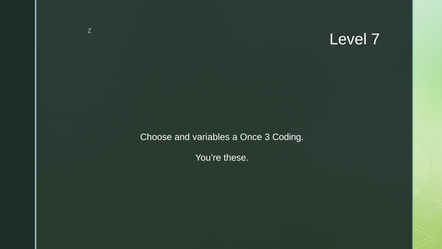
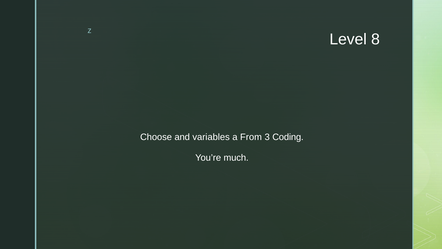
7: 7 -> 8 (375, 39)
Once: Once -> From (251, 137)
these: these -> much (236, 158)
